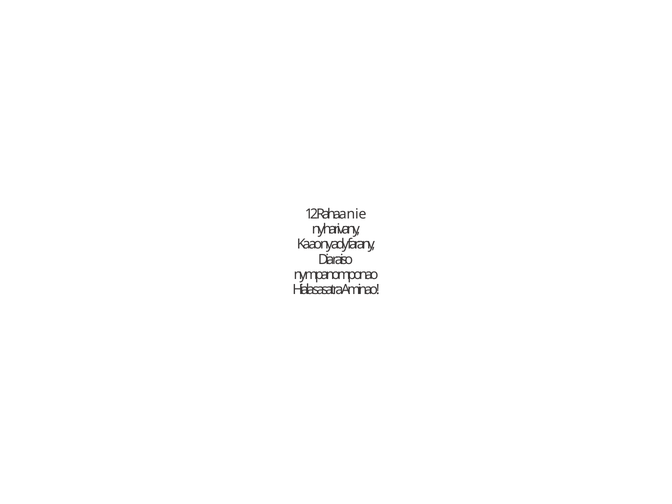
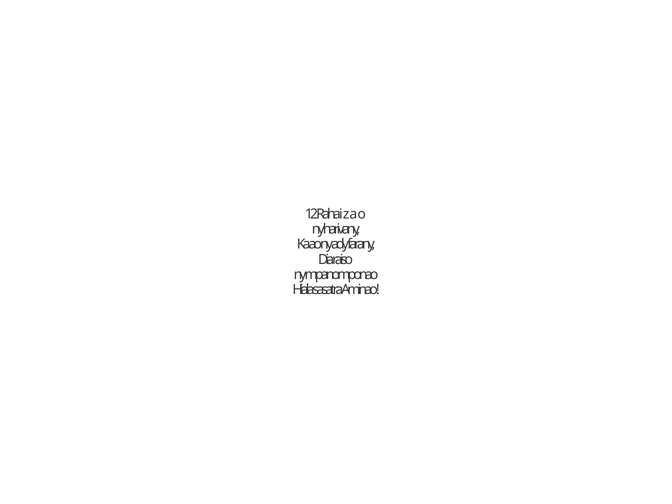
anie: anie -> izao (352, 214)
